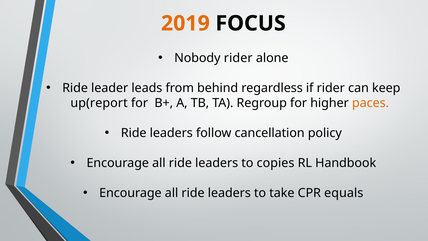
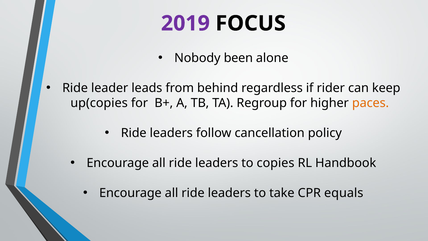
2019 colour: orange -> purple (185, 23)
Nobody rider: rider -> been (238, 58)
up(report: up(report -> up(copies (99, 103)
